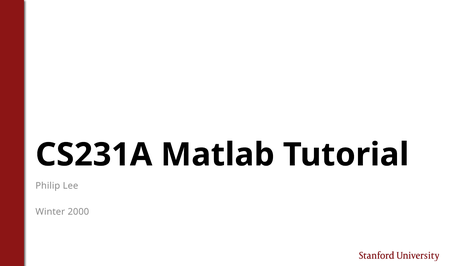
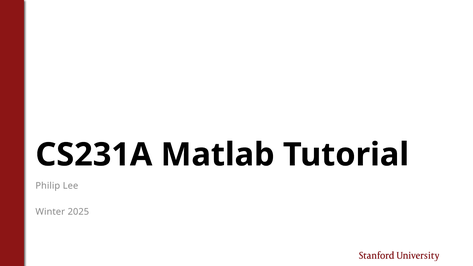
2000: 2000 -> 2025 (78, 212)
